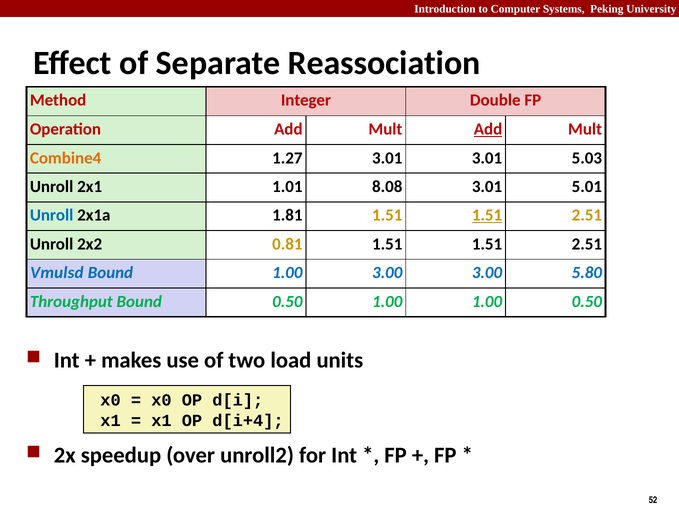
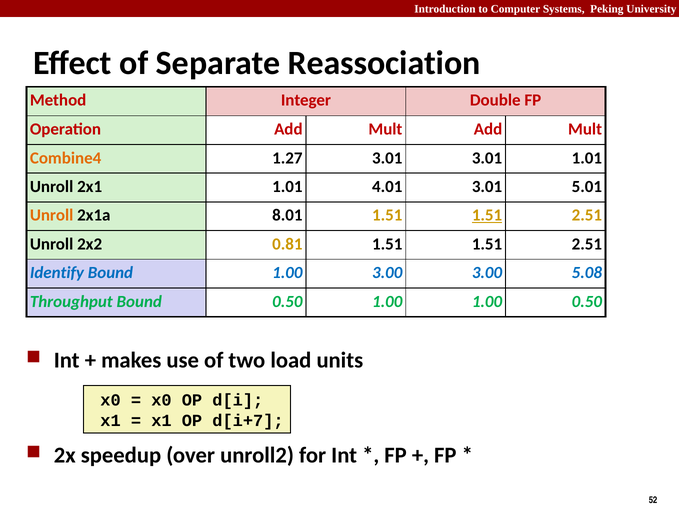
Add underline: present -> none (488, 129)
3.01 5.03: 5.03 -> 1.01 (587, 158)
8.08: 8.08 -> 4.01 (387, 187)
Unroll colour: blue -> orange (52, 216)
1.81: 1.81 -> 8.01 (287, 216)
Vmulsd: Vmulsd -> Identify (57, 273)
5.80: 5.80 -> 5.08 (587, 273)
d[i+4: d[i+4 -> d[i+7 (248, 421)
